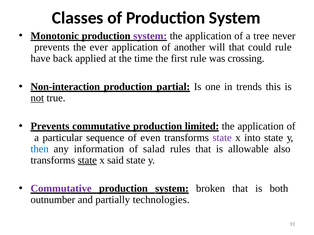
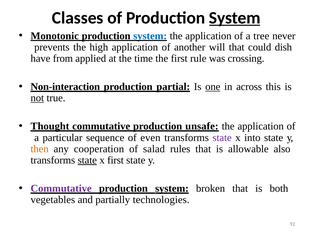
System underline: none -> present (235, 18)
system colour: purple -> blue (150, 36)
ever: ever -> high (99, 47)
could rule: rule -> dish (283, 47)
back: back -> from (63, 59)
one underline: none -> present (213, 87)
trends: trends -> across (249, 87)
Prevents: Prevents -> Thought (50, 127)
limited: limited -> unsafe (202, 127)
then colour: blue -> orange (40, 149)
information: information -> cooperation (99, 149)
x said: said -> first (115, 160)
outnumber: outnumber -> vegetables (53, 200)
